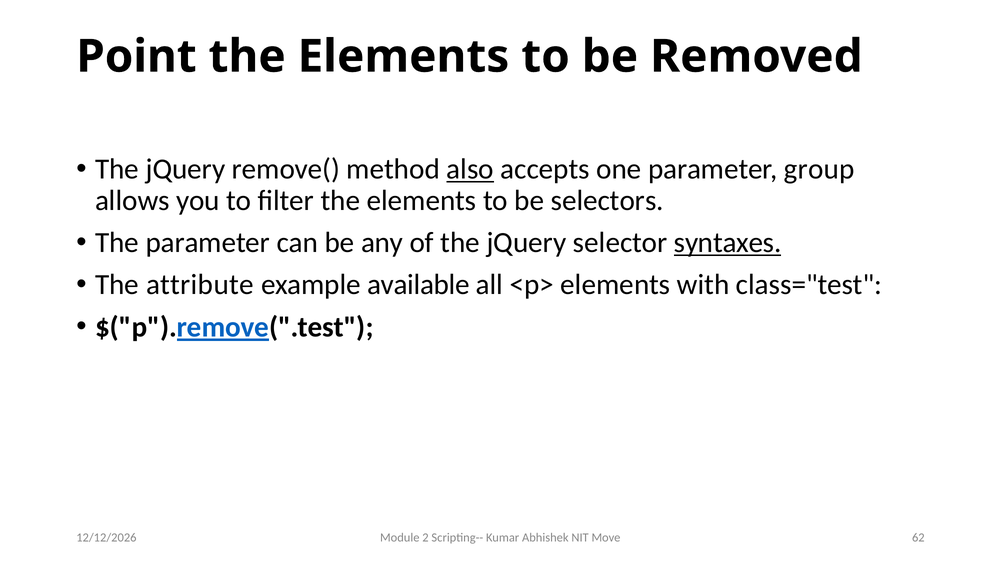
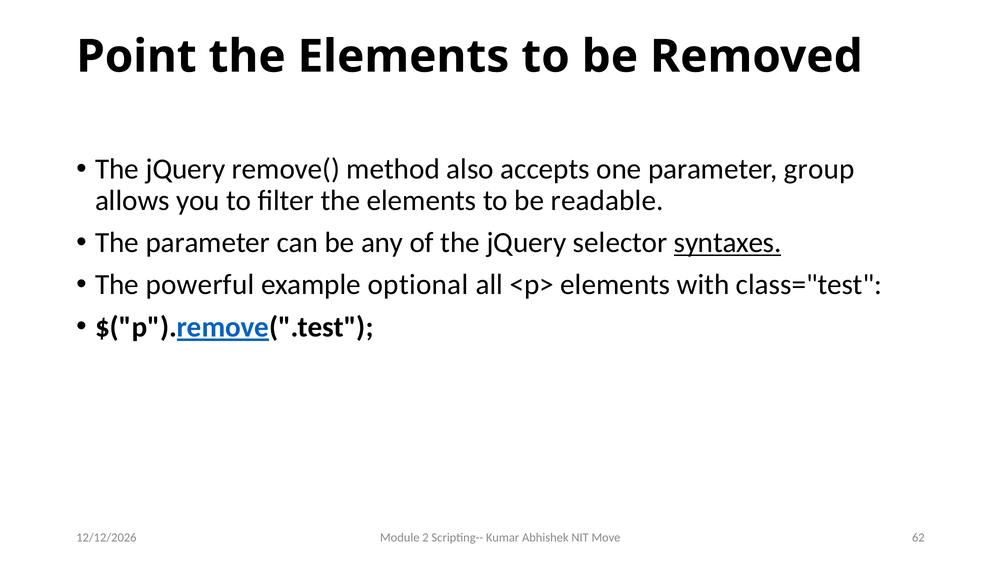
also underline: present -> none (470, 169)
selectors: selectors -> readable (607, 201)
attribute: attribute -> powerful (200, 285)
available: available -> optional (418, 285)
